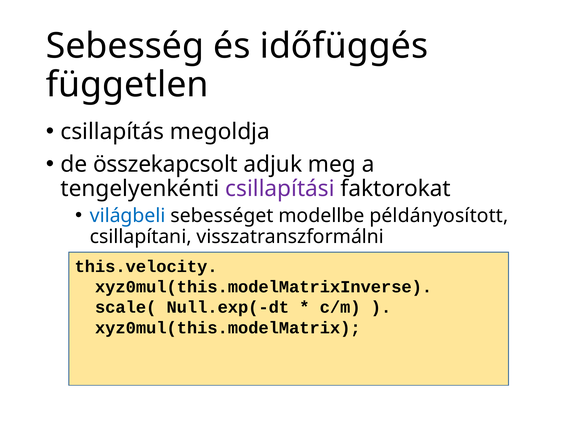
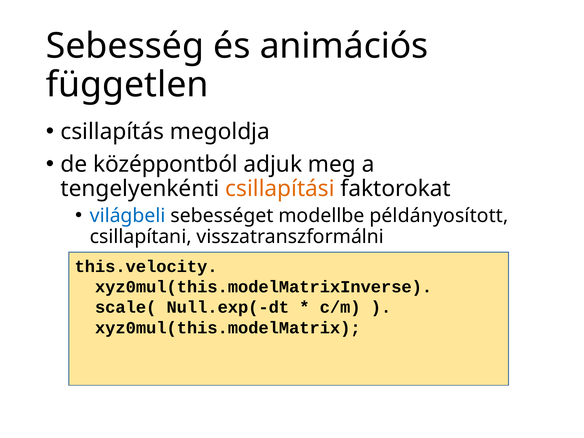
időfüggés: időfüggés -> animációs (344, 46)
összekapcsolt: összekapcsolt -> középpontból (165, 164)
csillapítási colour: purple -> orange (280, 189)
